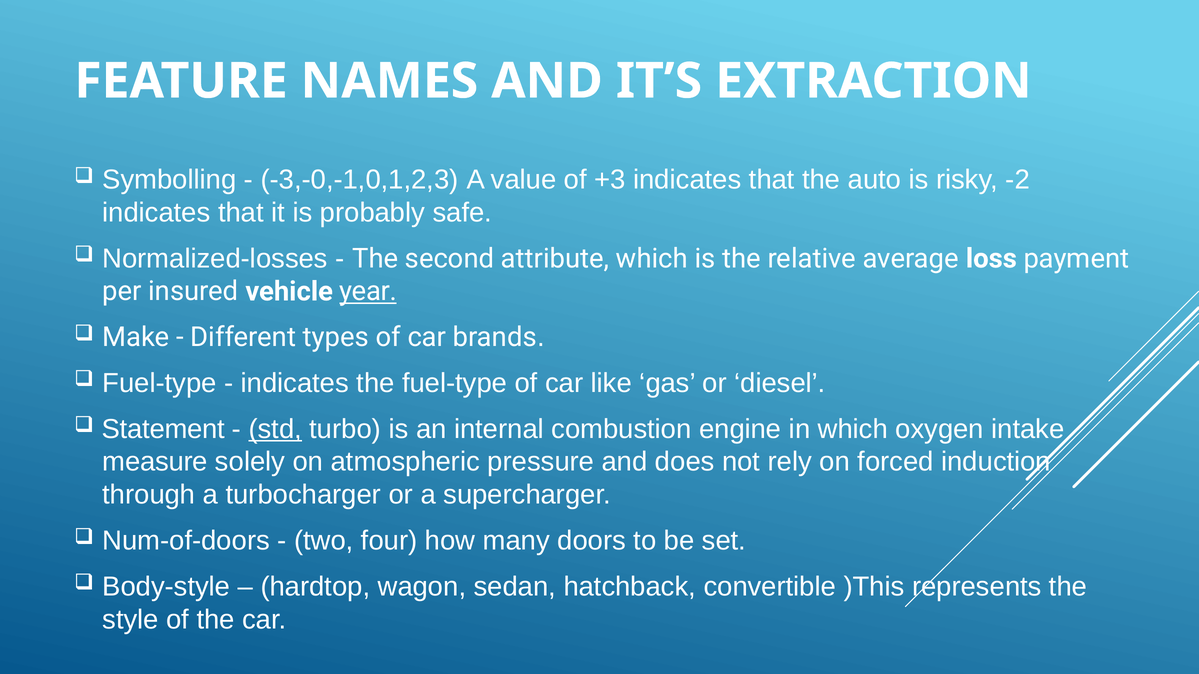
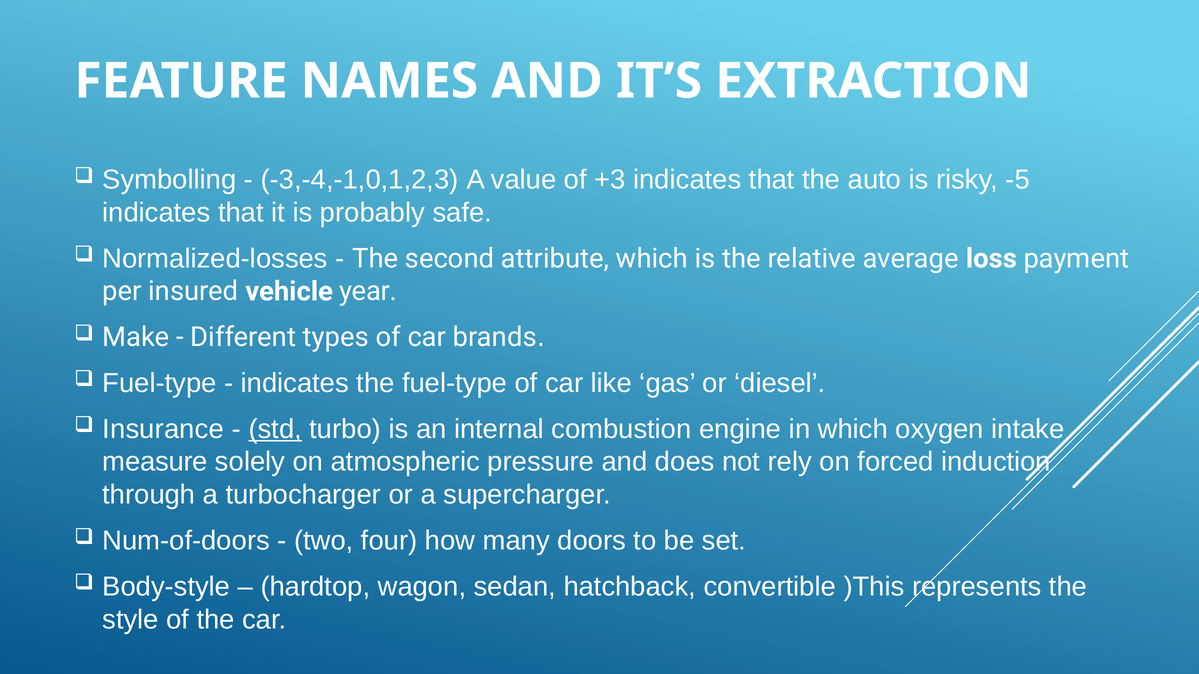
-3,-0,-1,0,1,2,3: -3,-0,-1,0,1,2,3 -> -3,-4,-1,0,1,2,3 (360, 180)
-2: -2 -> -5 (1018, 180)
year underline: present -> none (368, 292)
Statement: Statement -> Insurance (163, 429)
